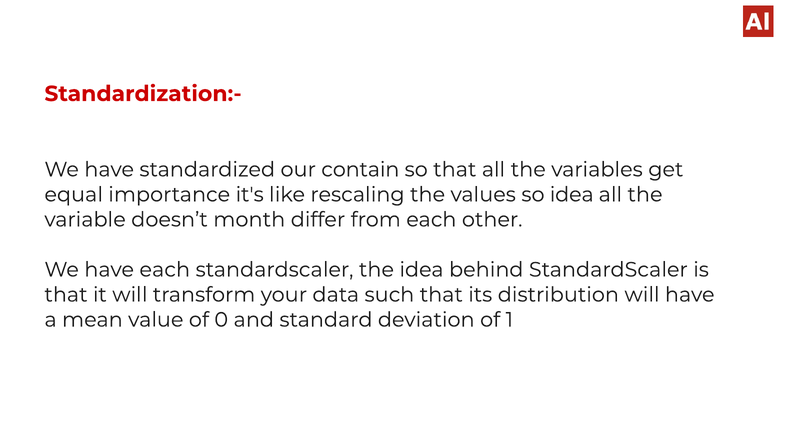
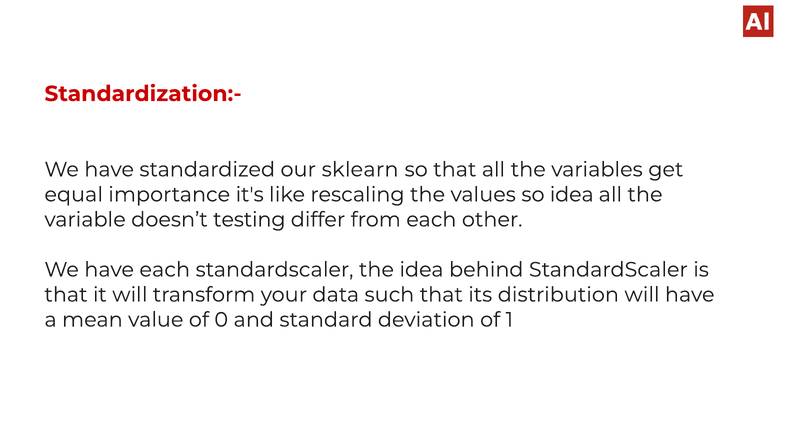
contain: contain -> sklearn (360, 169)
month: month -> testing (249, 219)
